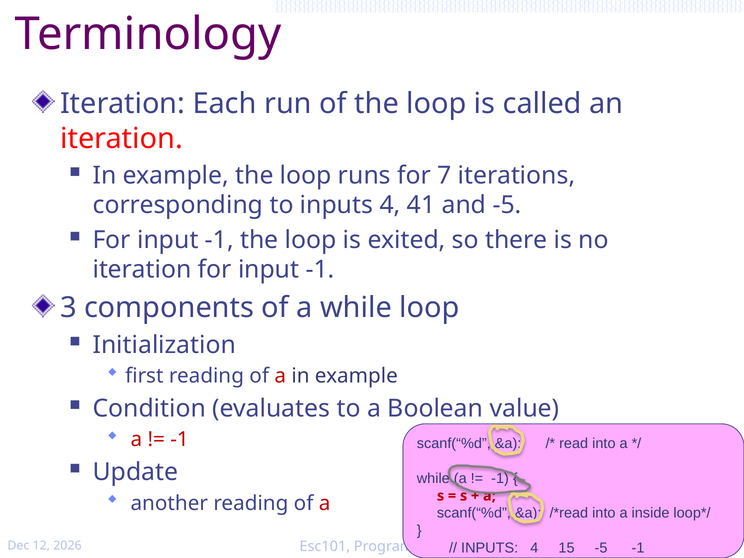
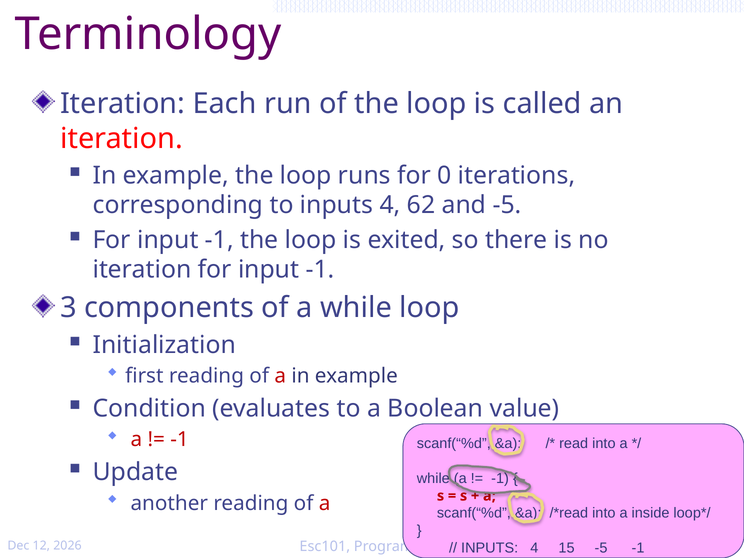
7: 7 -> 0 (445, 175)
41: 41 -> 62 (421, 205)
